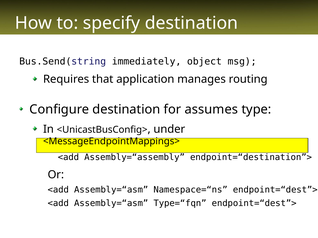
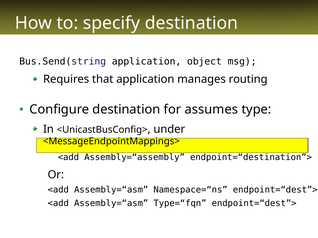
Bus.Send(string immediately: immediately -> application (147, 62)
